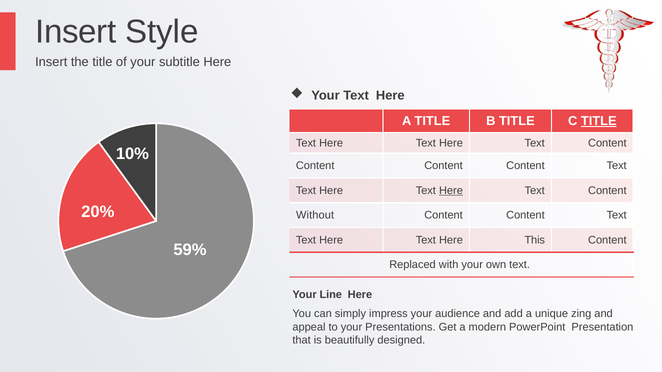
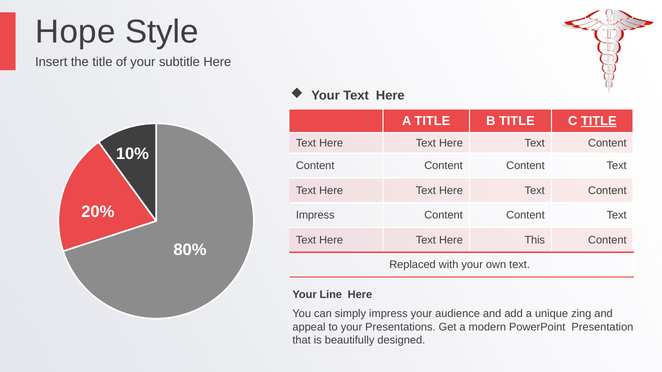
Insert: Insert -> Hope (75, 32)
Here underline: present -> none (451, 191)
Without: Without -> Impress (315, 216)
59%: 59% -> 80% (190, 250)
